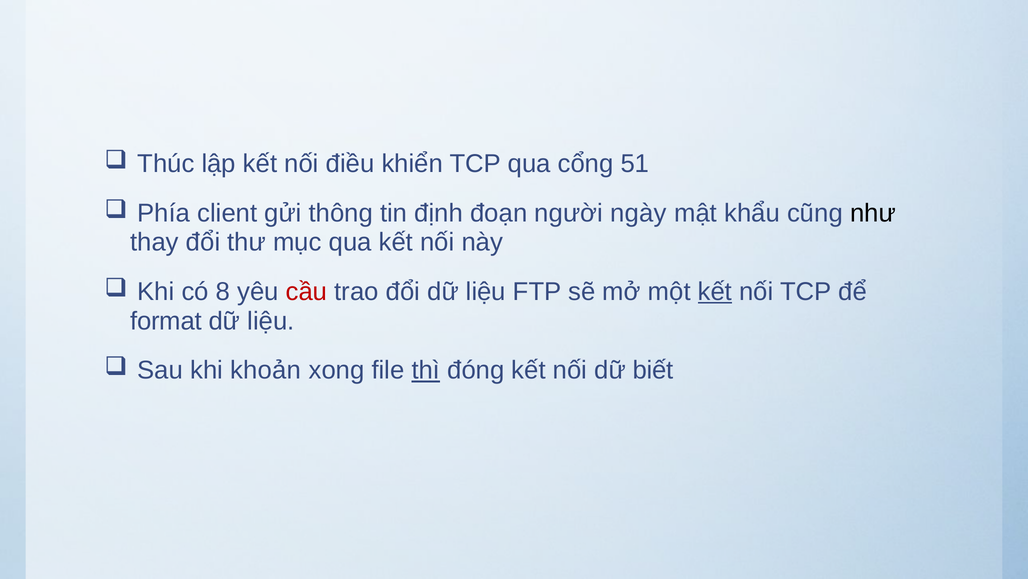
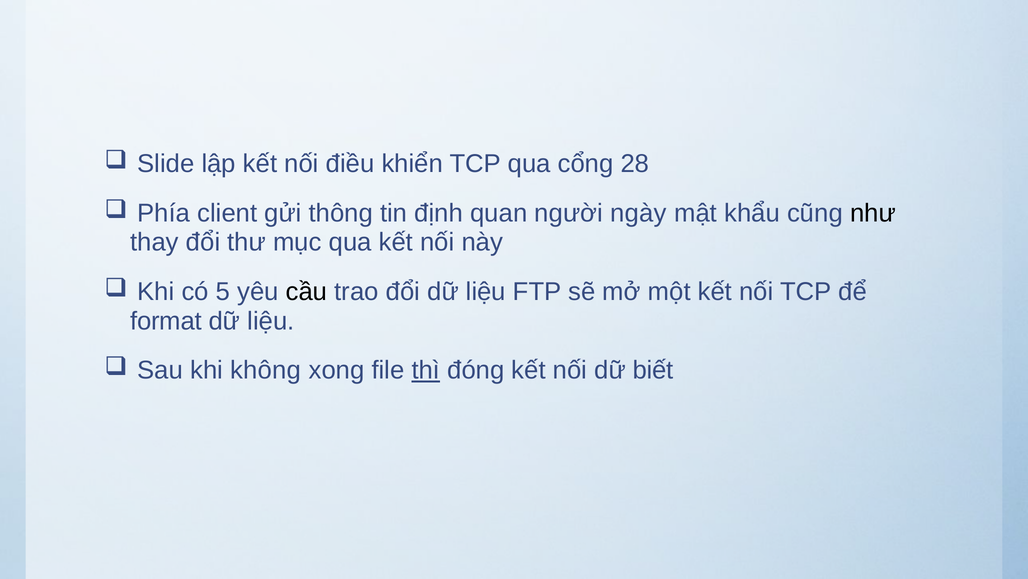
Thúc: Thúc -> Slide (166, 164)
51: 51 -> 28 (635, 164)
đoạn: đoạn -> quan (499, 213)
8: 8 -> 5 (223, 291)
cầu colour: red -> black (307, 291)
kết underline: present -> none (715, 291)
khoản: khoản -> không (266, 370)
